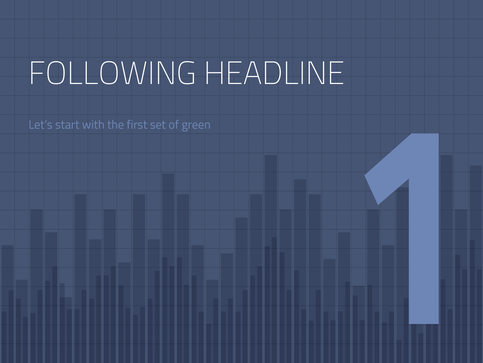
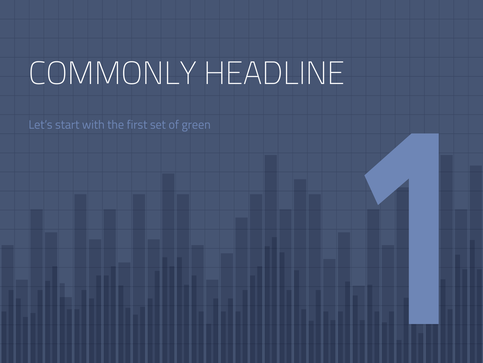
FOLLOWING: FOLLOWING -> COMMONLY (113, 74)
